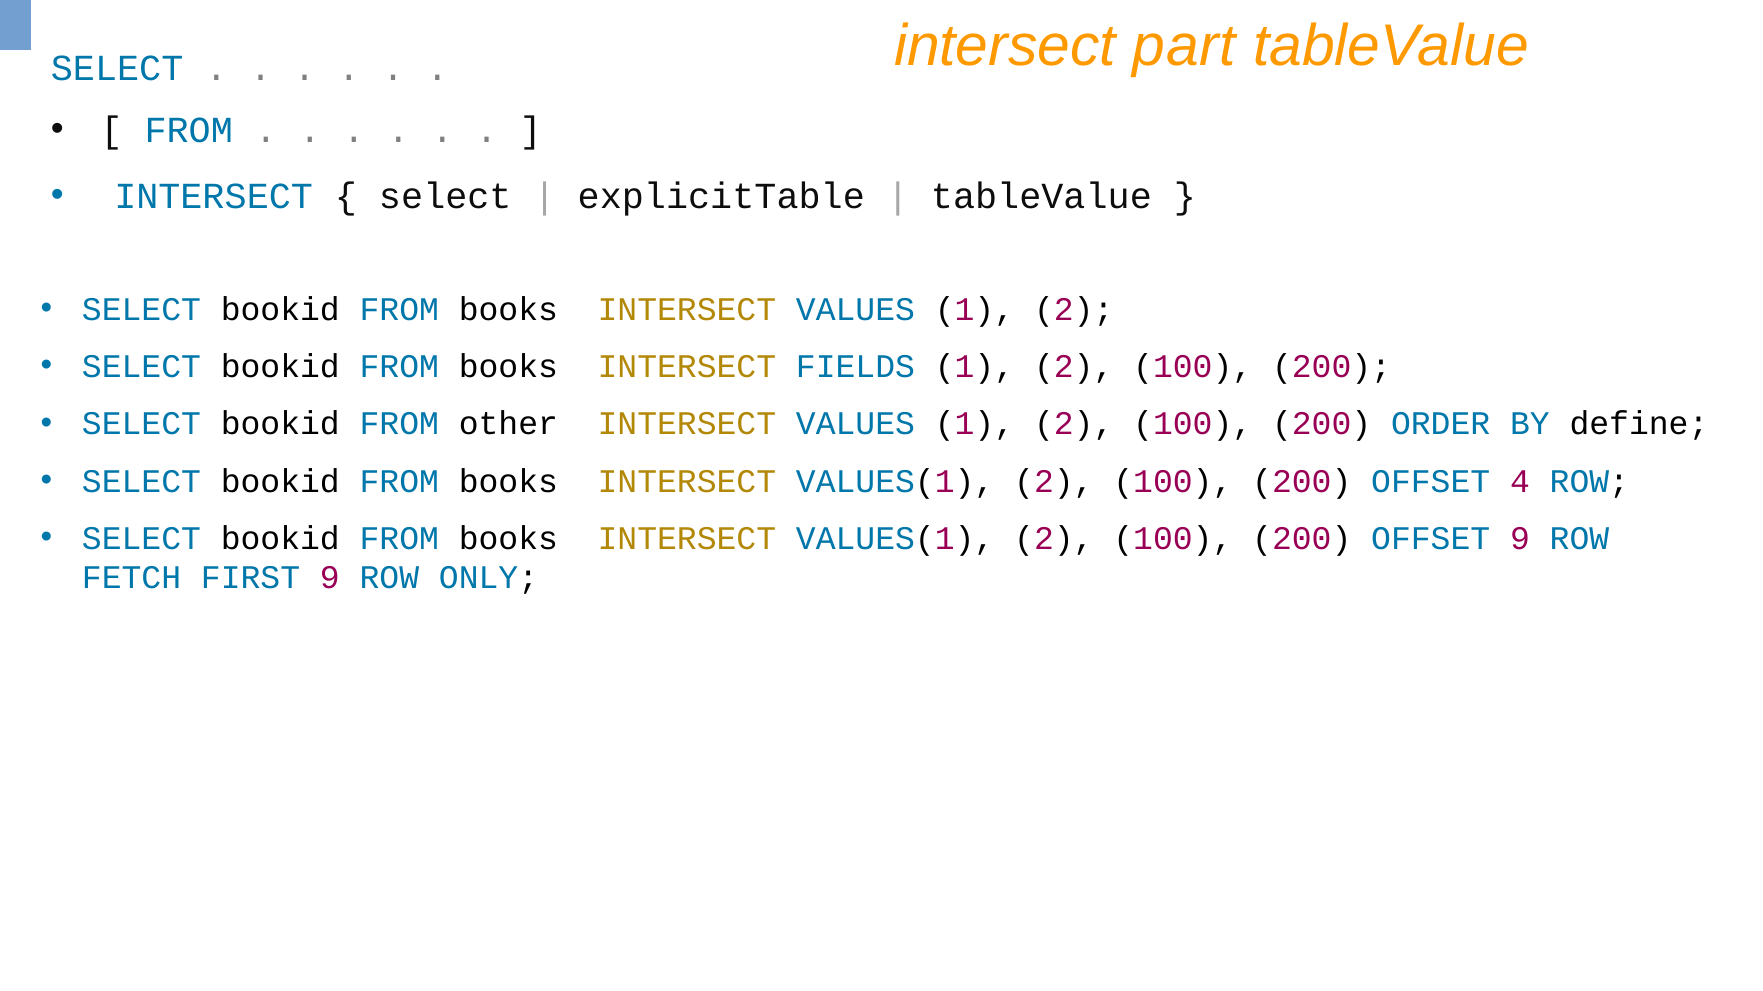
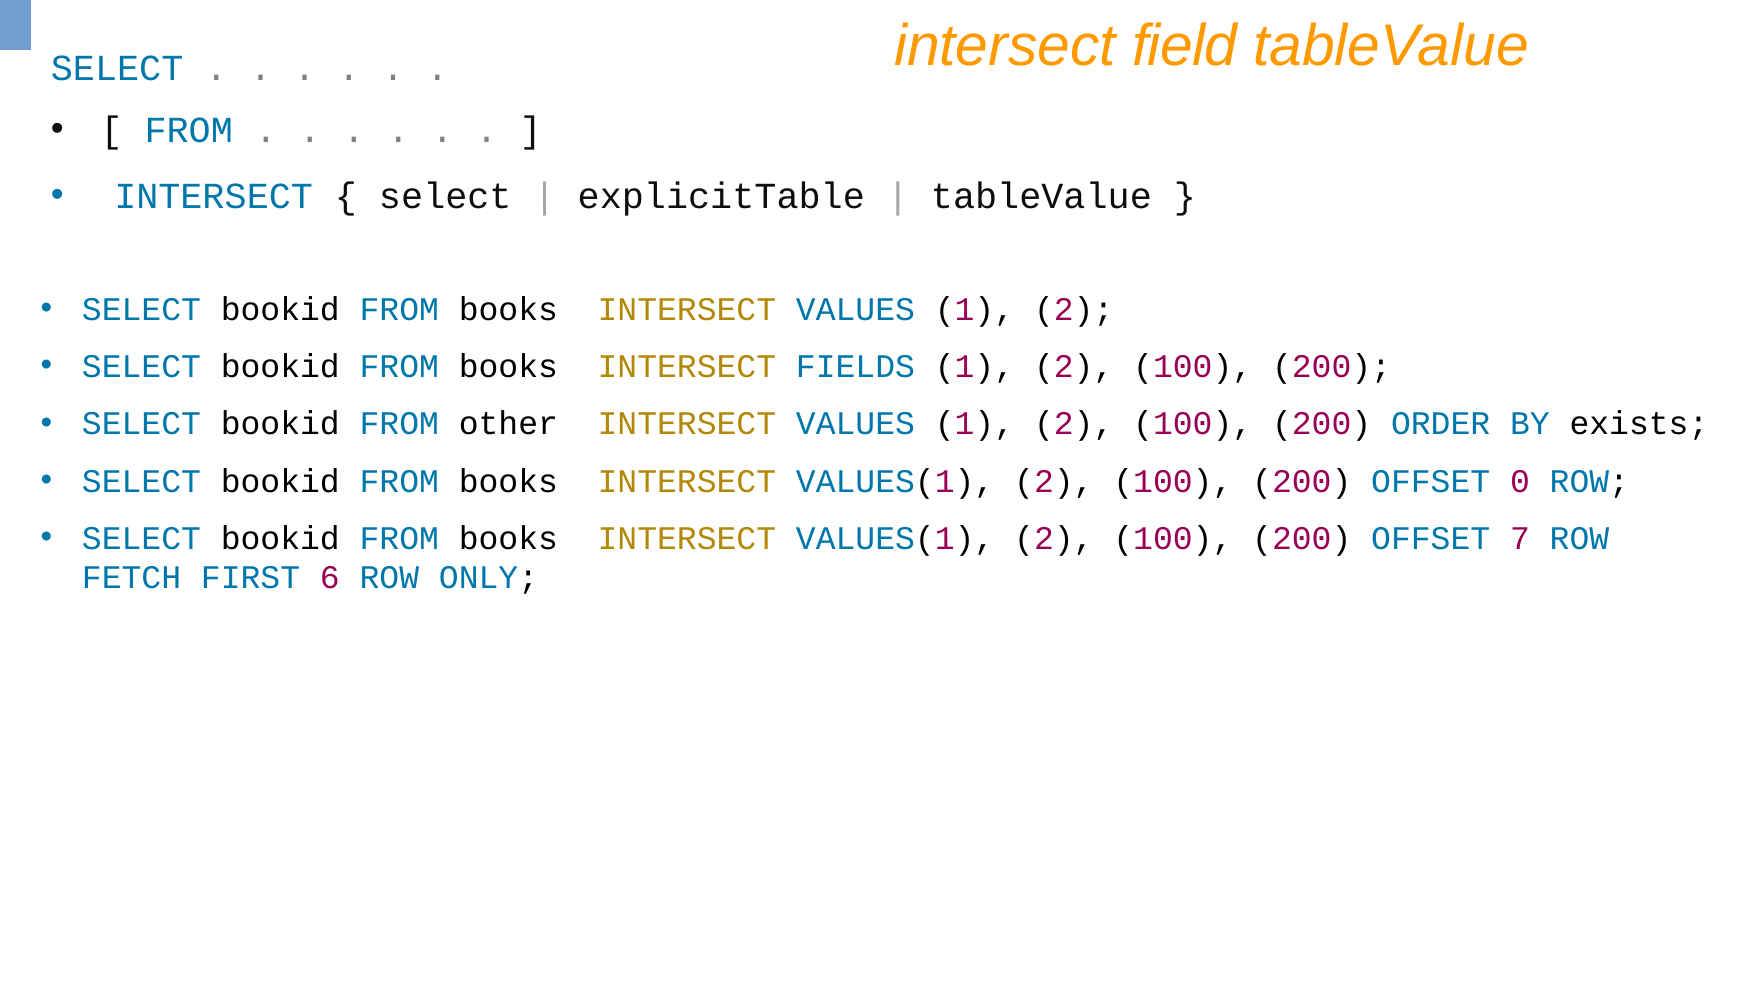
part: part -> field (1185, 46)
define: define -> exists (1639, 424)
4: 4 -> 0 (1520, 481)
OFFSET 9: 9 -> 7 (1520, 539)
FIRST 9: 9 -> 6 (330, 578)
